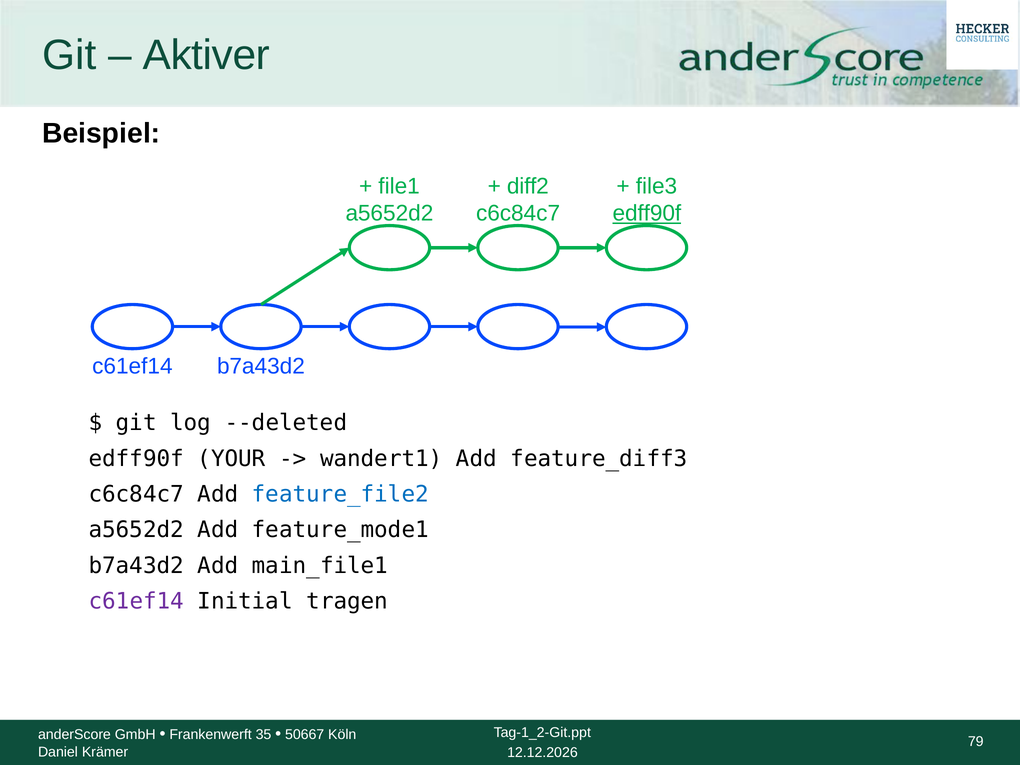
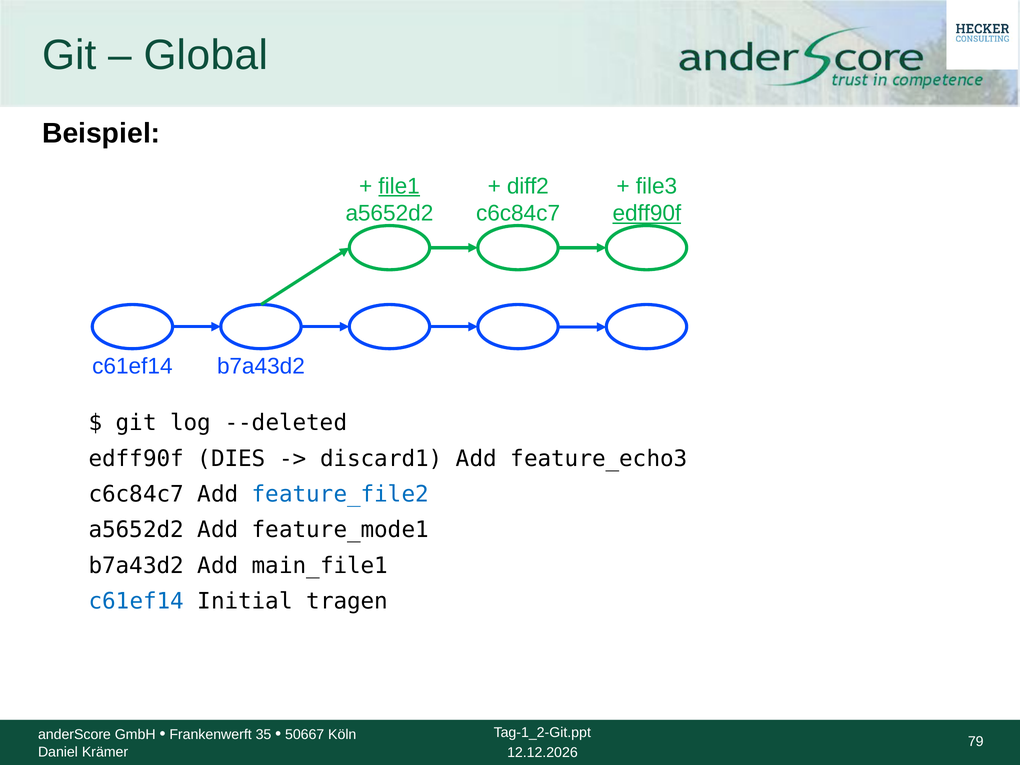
Aktiver: Aktiver -> Global (206, 55)
file1 underline: none -> present (399, 186)
YOUR: YOUR -> DIES (231, 459)
wandert1: wandert1 -> discard1 (381, 459)
feature_diff3: feature_diff3 -> feature_echo3 (599, 459)
c61ef14 colour: purple -> blue (136, 601)
